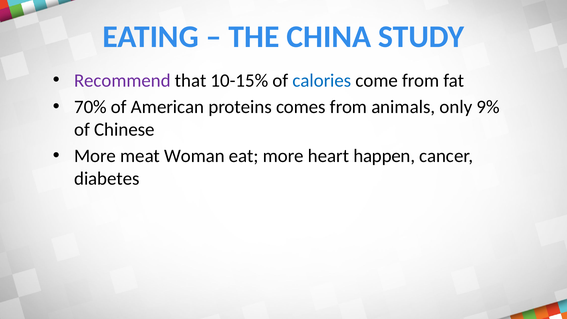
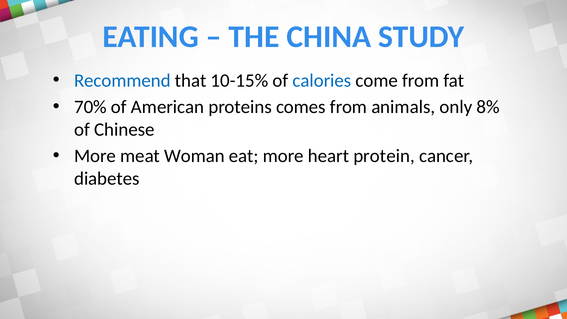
Recommend colour: purple -> blue (122, 80)
9%: 9% -> 8% (488, 107)
happen: happen -> protein (384, 156)
